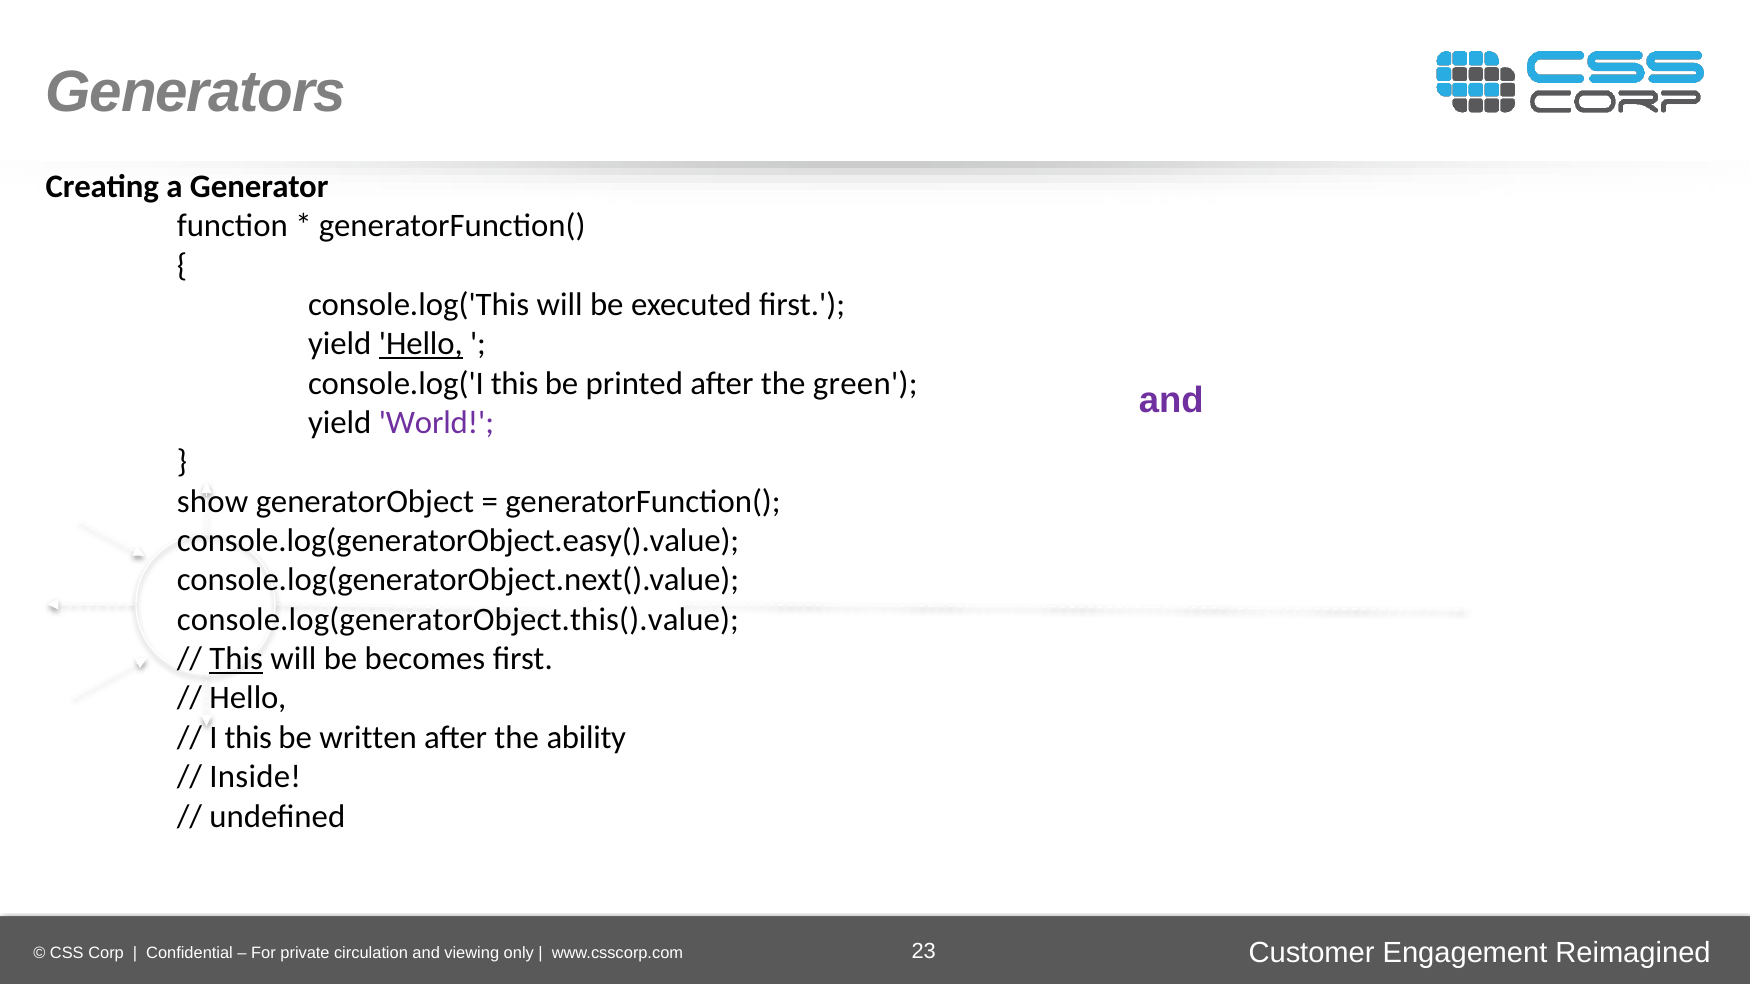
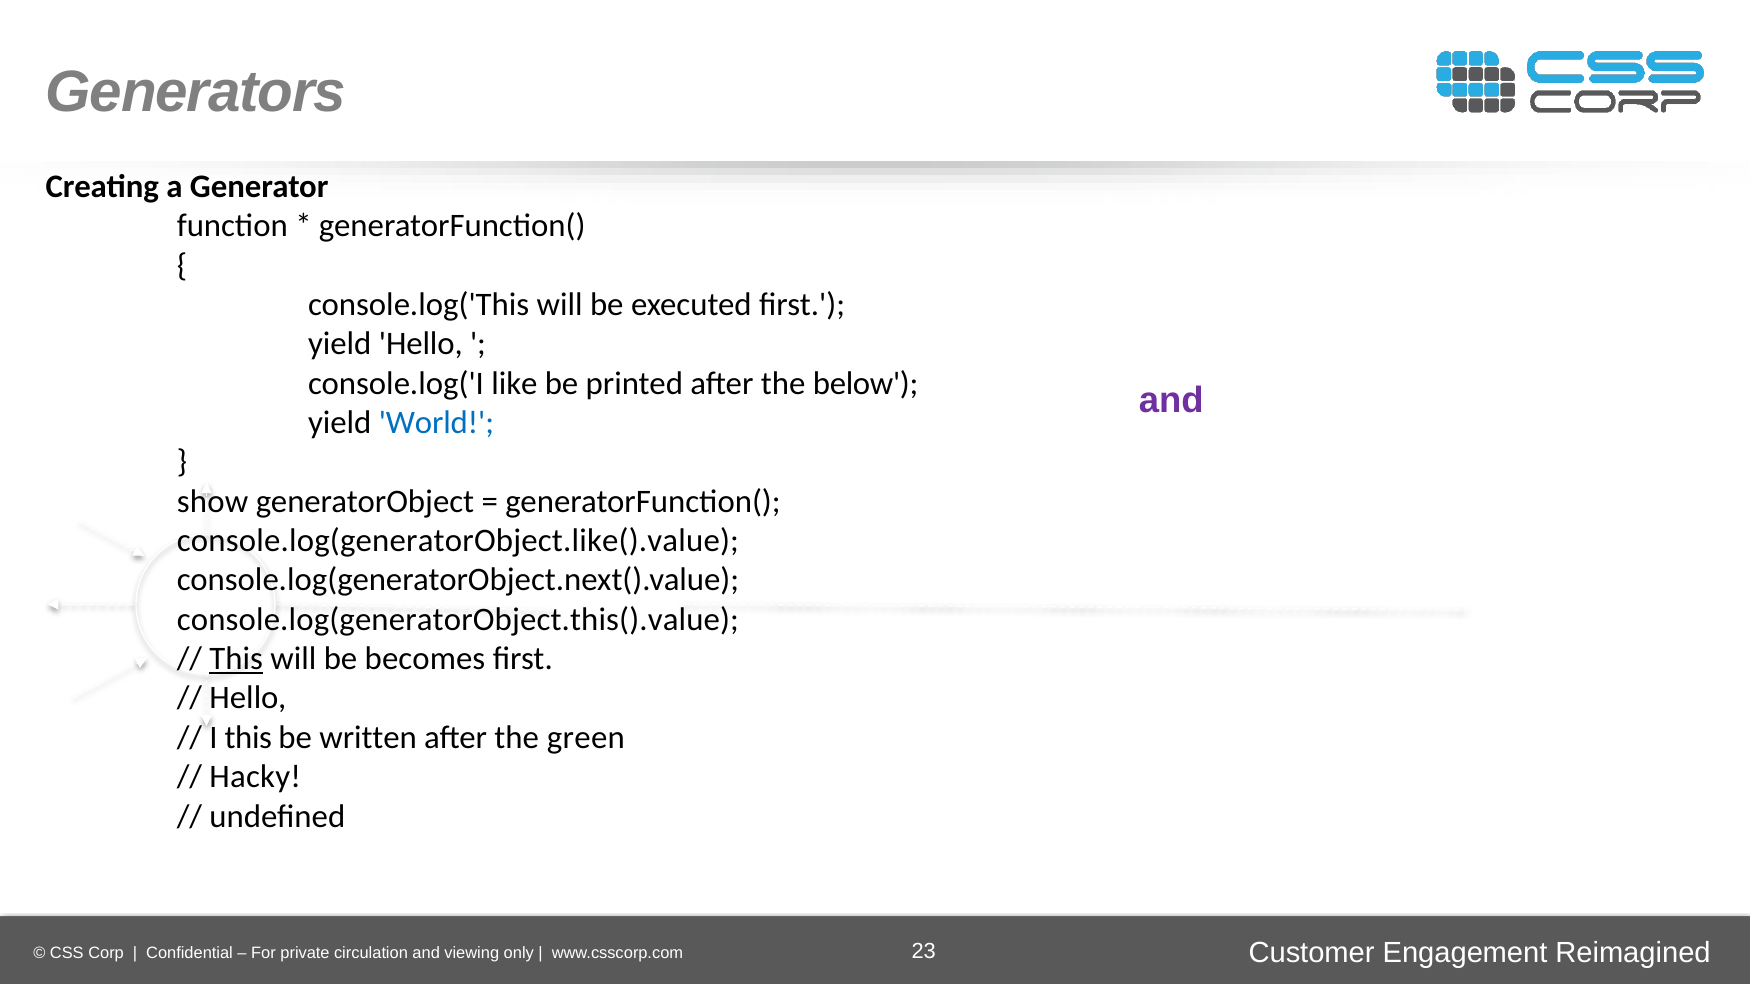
Hello underline: present -> none (421, 344)
console.log('I this: this -> like (514, 383)
green: green -> below (866, 383)
World colour: purple -> blue (436, 423)
console.log(generatorObject.easy().value: console.log(generatorObject.easy().value -> console.log(generatorObject.like().value (458, 541)
ability: ability -> green (586, 738)
Inside: Inside -> Hacky (255, 777)
